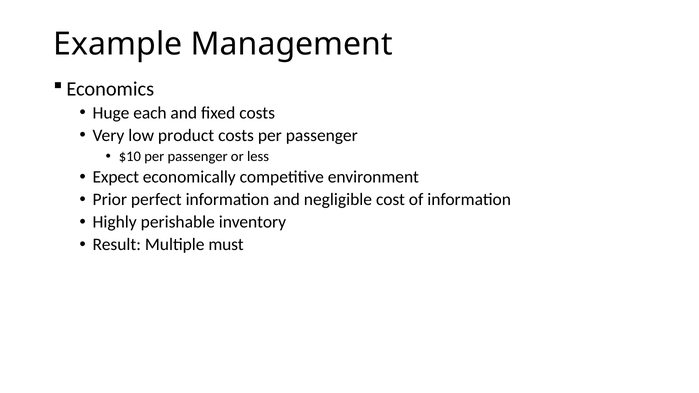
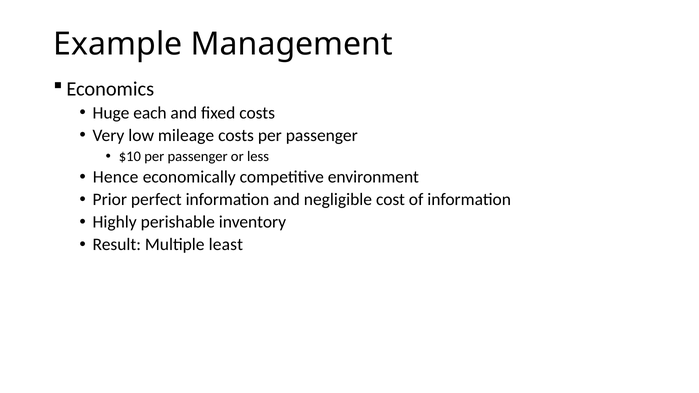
product: product -> mileage (186, 135)
Expect: Expect -> Hence (116, 177)
must: must -> least (226, 245)
